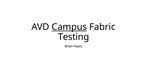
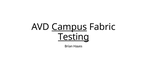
Testing underline: none -> present (74, 37)
